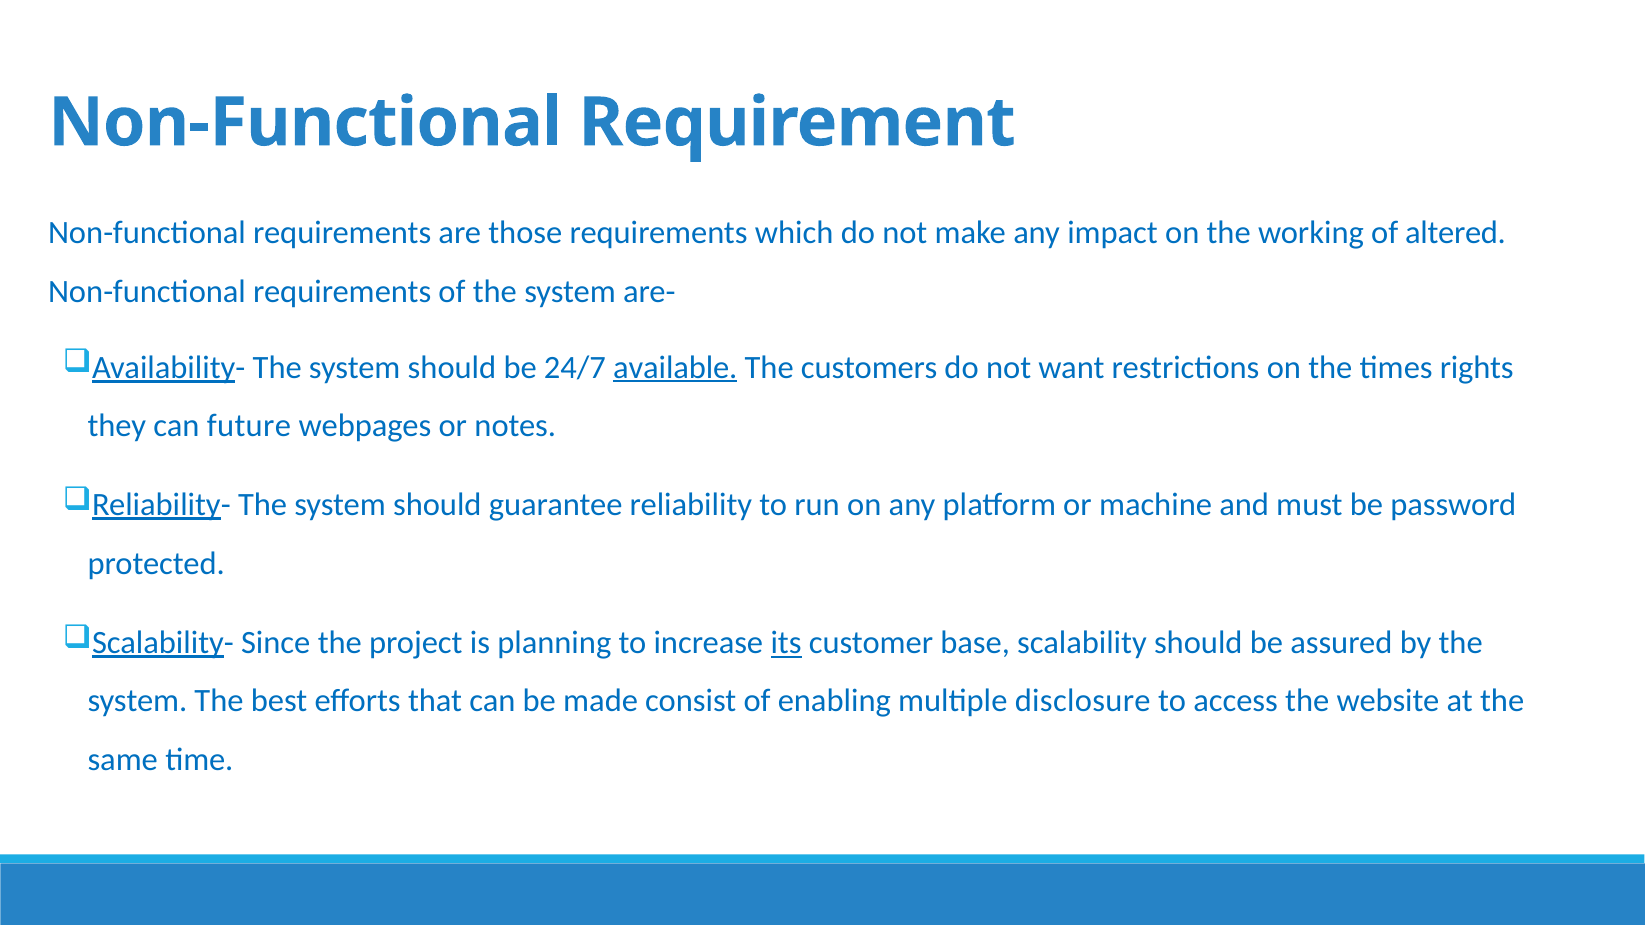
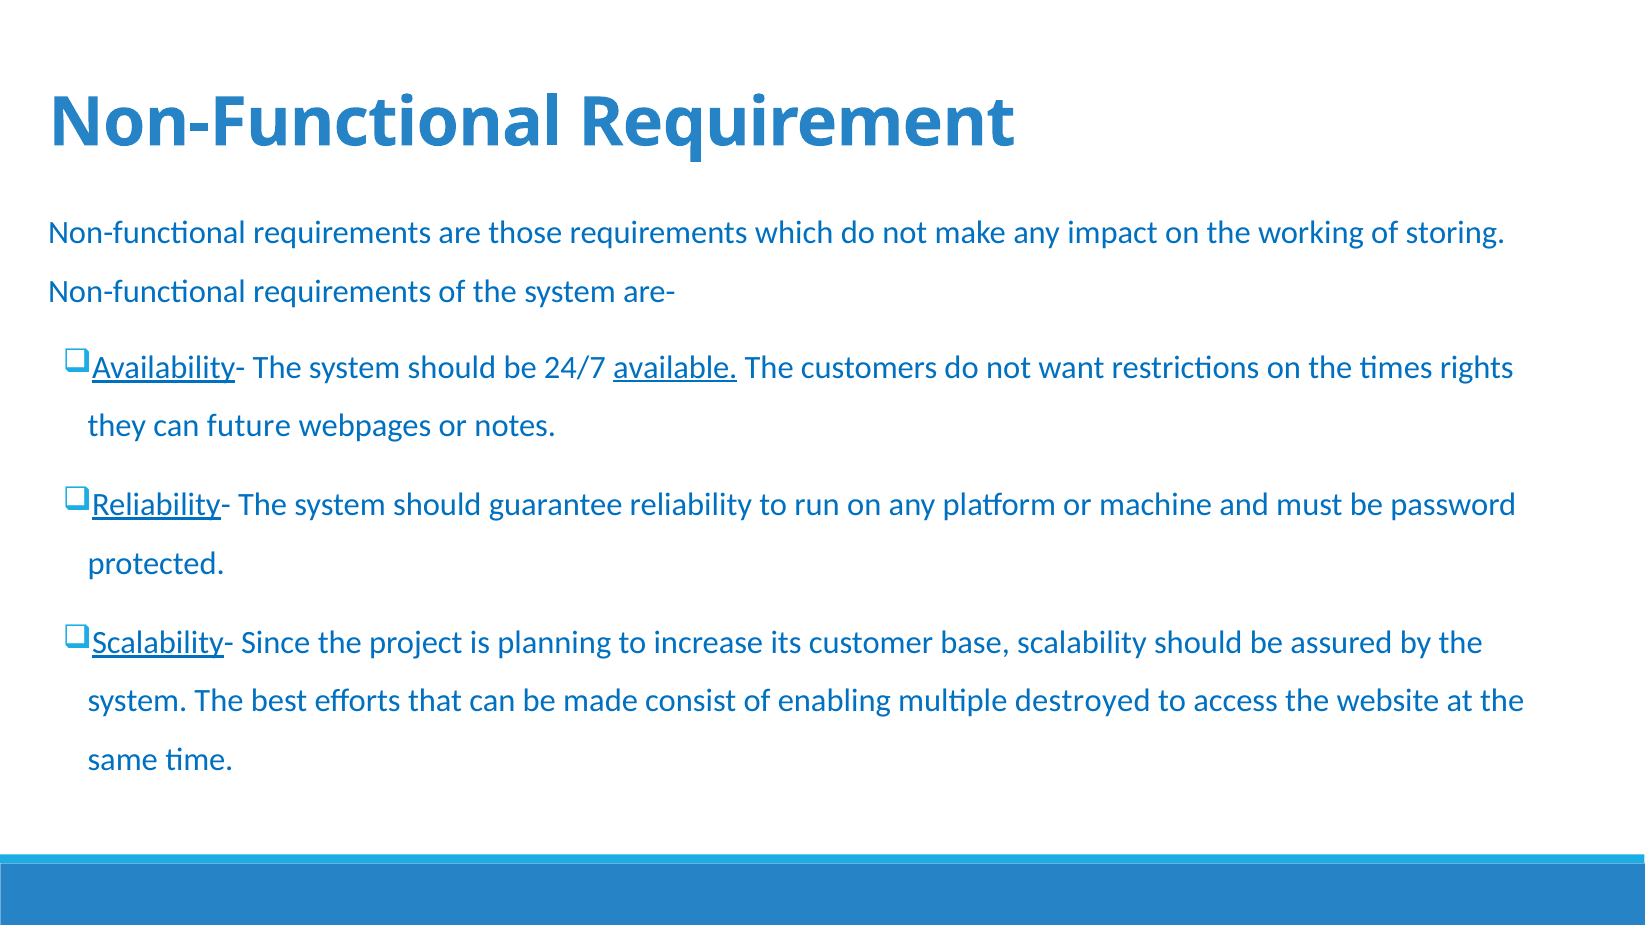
altered: altered -> storing (1455, 233)
its underline: present -> none (786, 643)
disclosure: disclosure -> destroyed (1083, 701)
